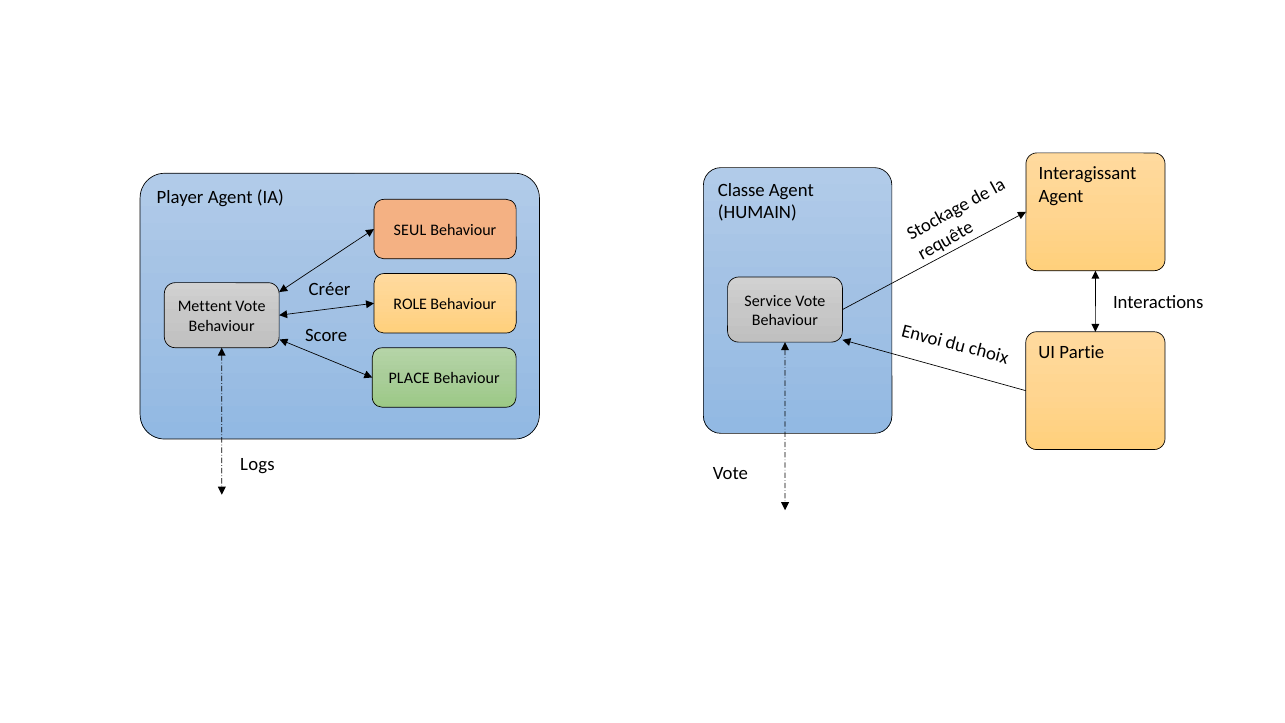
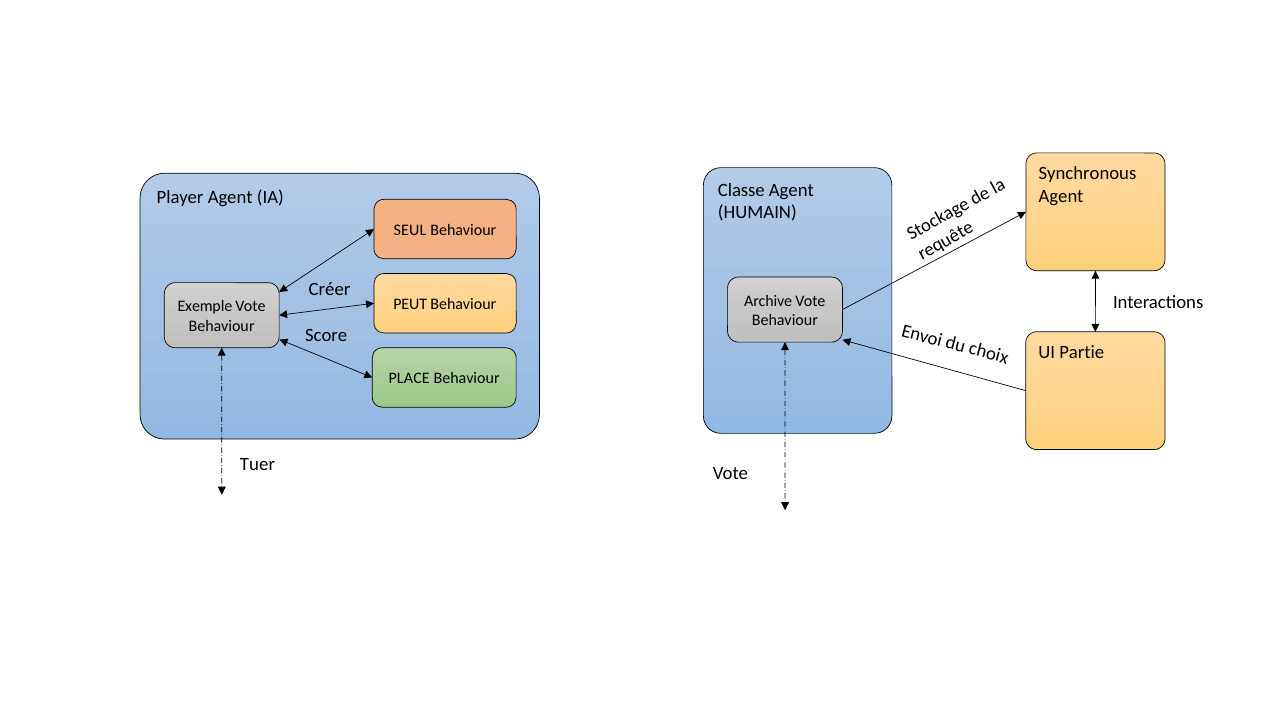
Interagissant: Interagissant -> Synchronous (1087, 173)
Service: Service -> Archive (768, 301)
ROLE: ROLE -> PEUT (410, 304)
Mettent: Mettent -> Exemple (205, 307)
Logs: Logs -> Tuer (257, 465)
